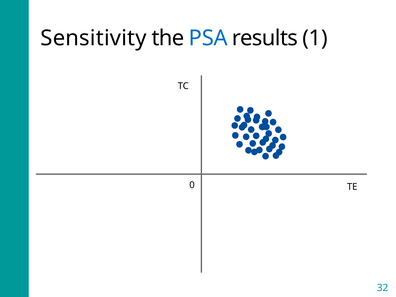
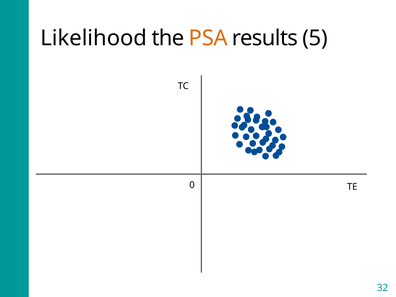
Sensitivity: Sensitivity -> Likelihood (94, 38)
PSA colour: blue -> orange (208, 38)
1: 1 -> 5 (315, 38)
